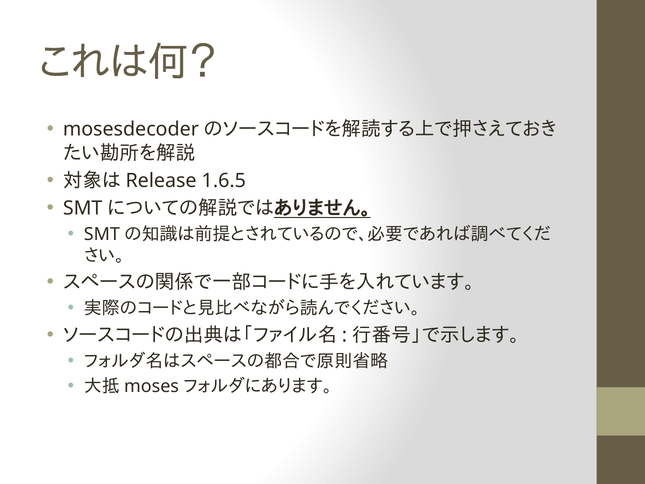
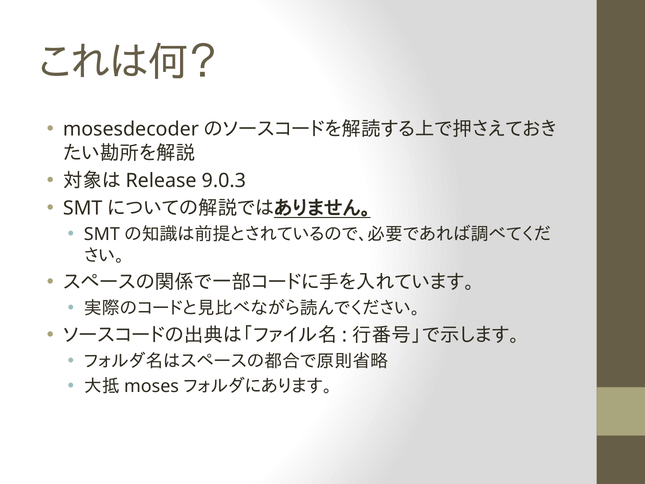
1.6.5: 1.6.5 -> 9.0.3 (224, 181)
